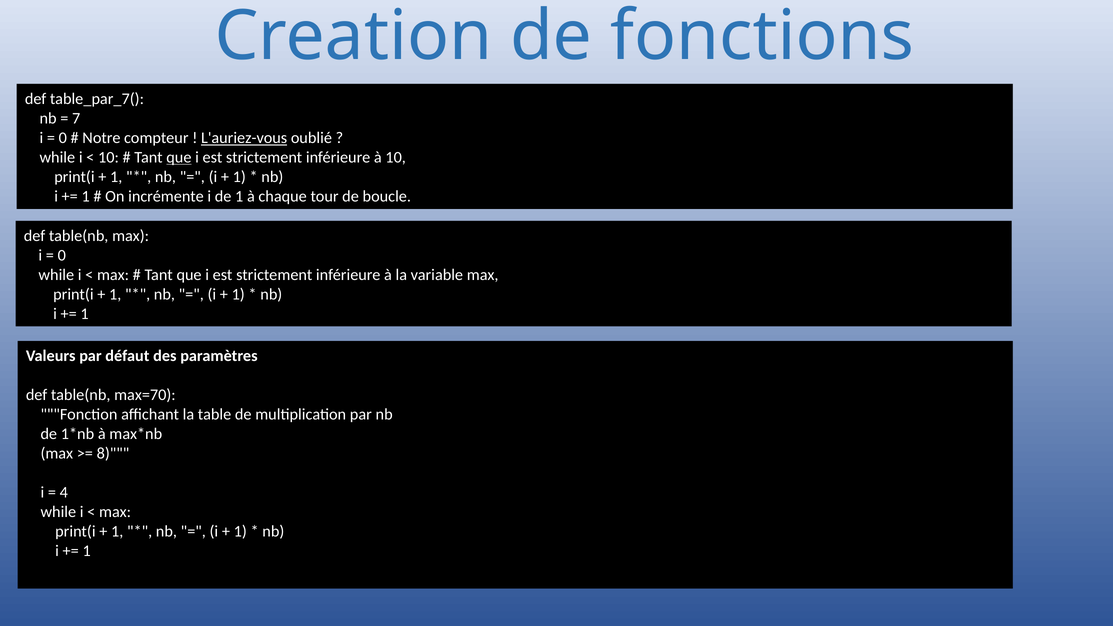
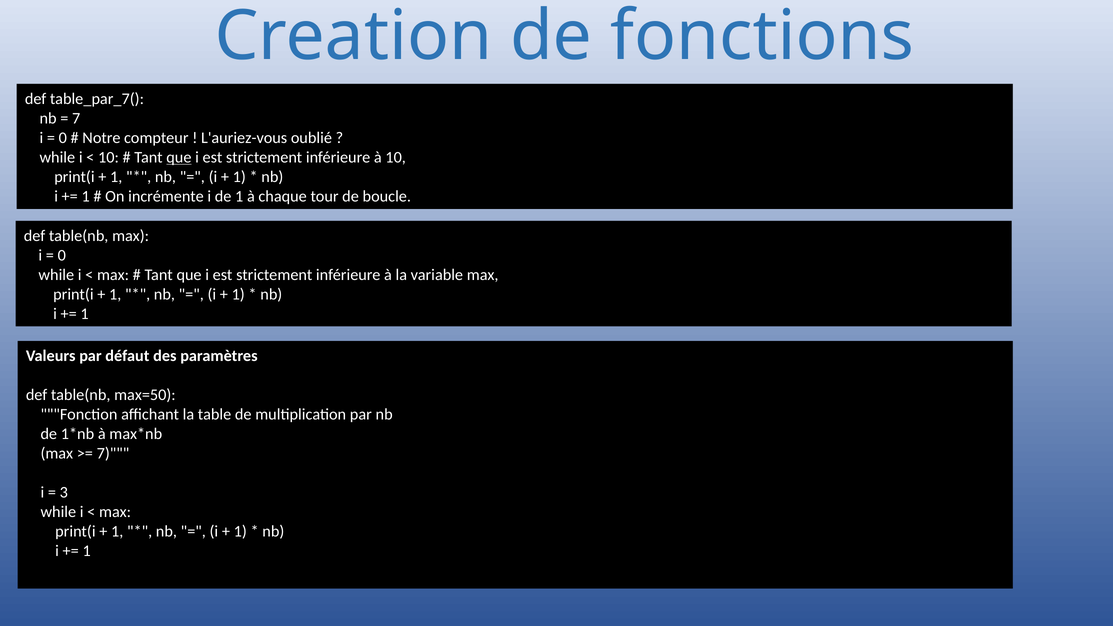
L'auriez-vous underline: present -> none (244, 138)
max=70: max=70 -> max=50 (145, 395)
8: 8 -> 7 (113, 453)
4: 4 -> 3 (64, 492)
